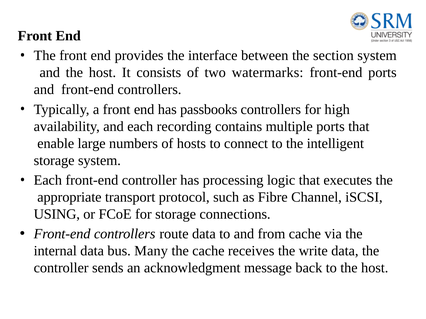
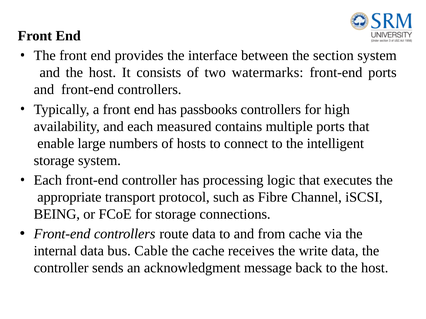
recording: recording -> measured (184, 127)
USING: USING -> BEING (57, 215)
Many: Many -> Cable (151, 251)
